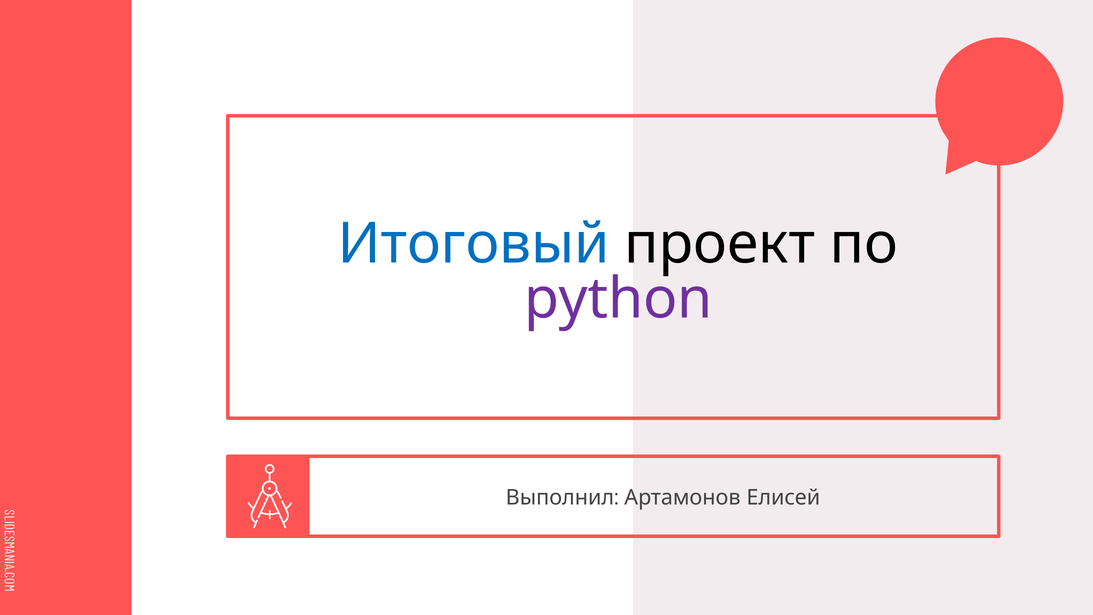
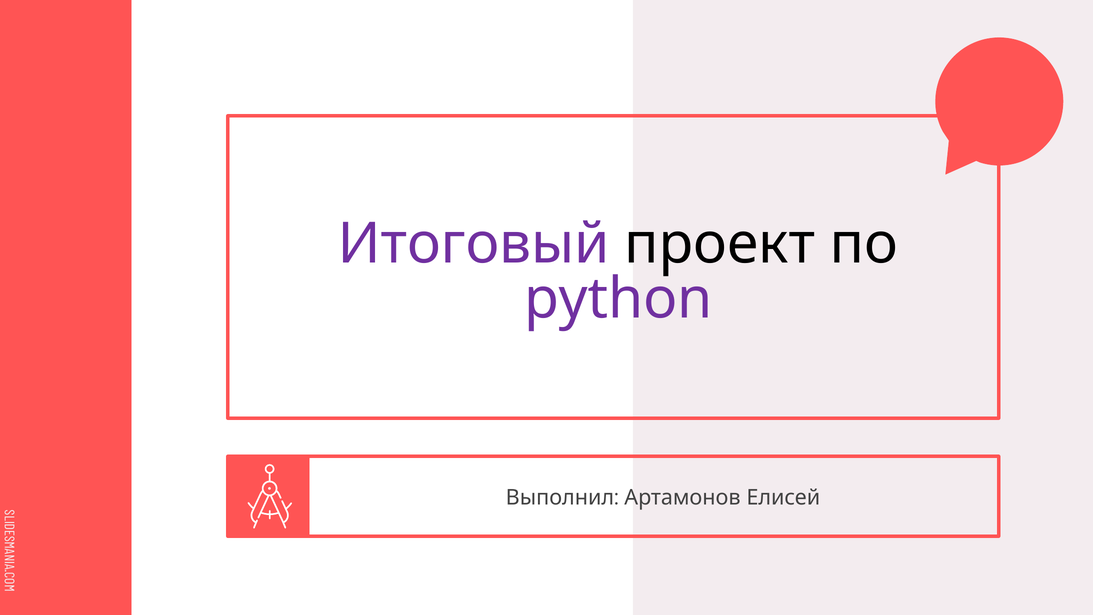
Итоговый colour: blue -> purple (474, 244)
